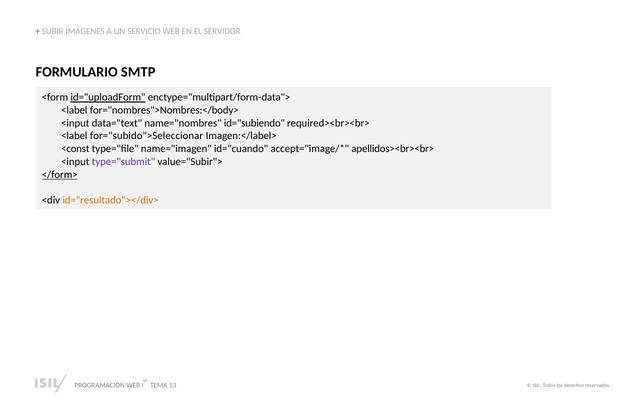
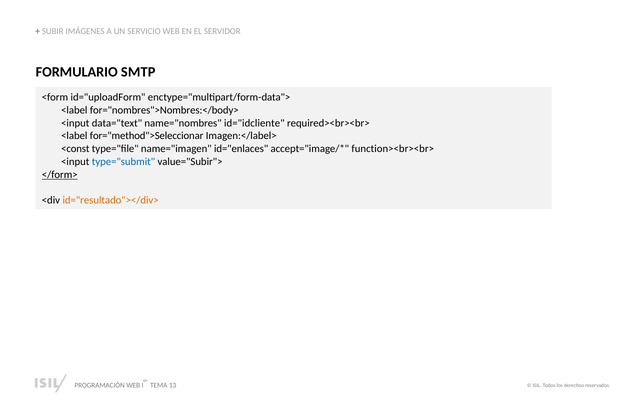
id="uploadForm underline: present -> none (108, 97)
id="subiendo: id="subiendo -> id="idcliente (254, 123)
for="subido">Seleccionar: for="subido">Seleccionar -> for="method">Seleccionar (147, 136)
id="cuando: id="cuando -> id="enlaces (241, 149)
apellidos><br><br>: apellidos><br><br> -> function><br><br> (393, 149)
type="submit colour: purple -> blue (123, 162)
